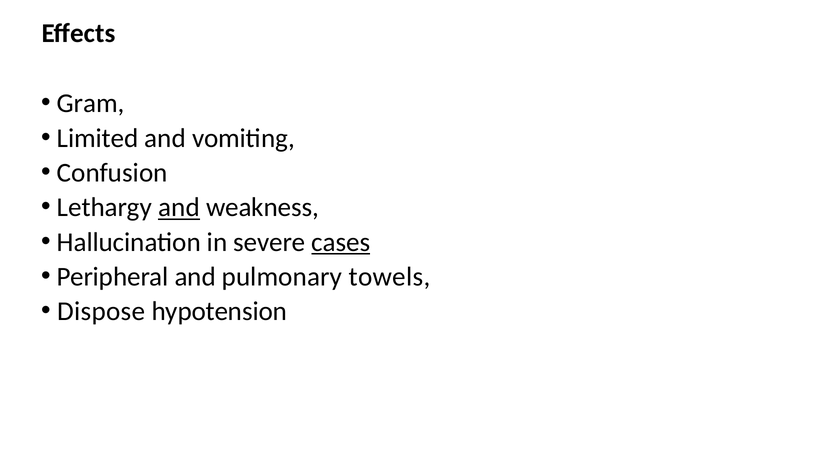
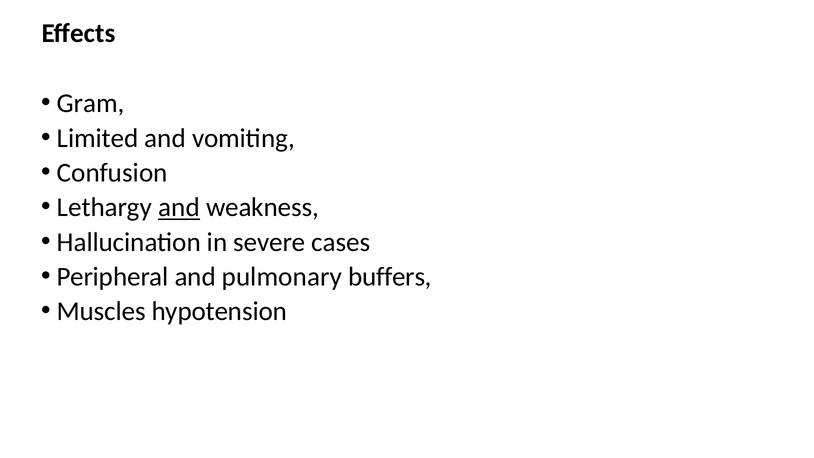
cases underline: present -> none (341, 242)
towels: towels -> buffers (390, 277)
Dispose: Dispose -> Muscles (101, 311)
